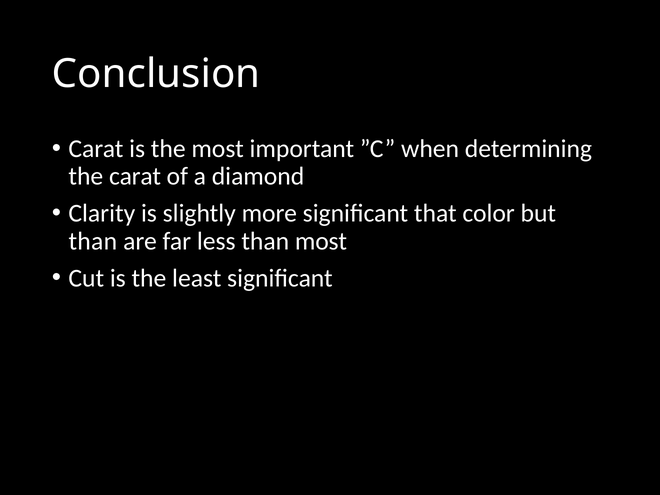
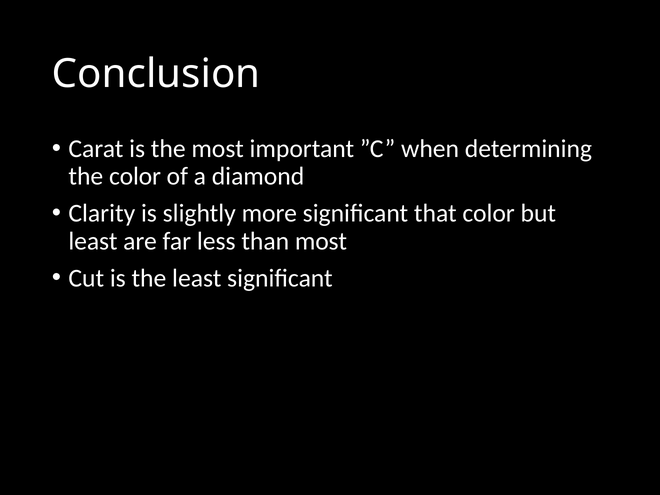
the carat: carat -> color (135, 177)
than: than -> least (93, 241)
